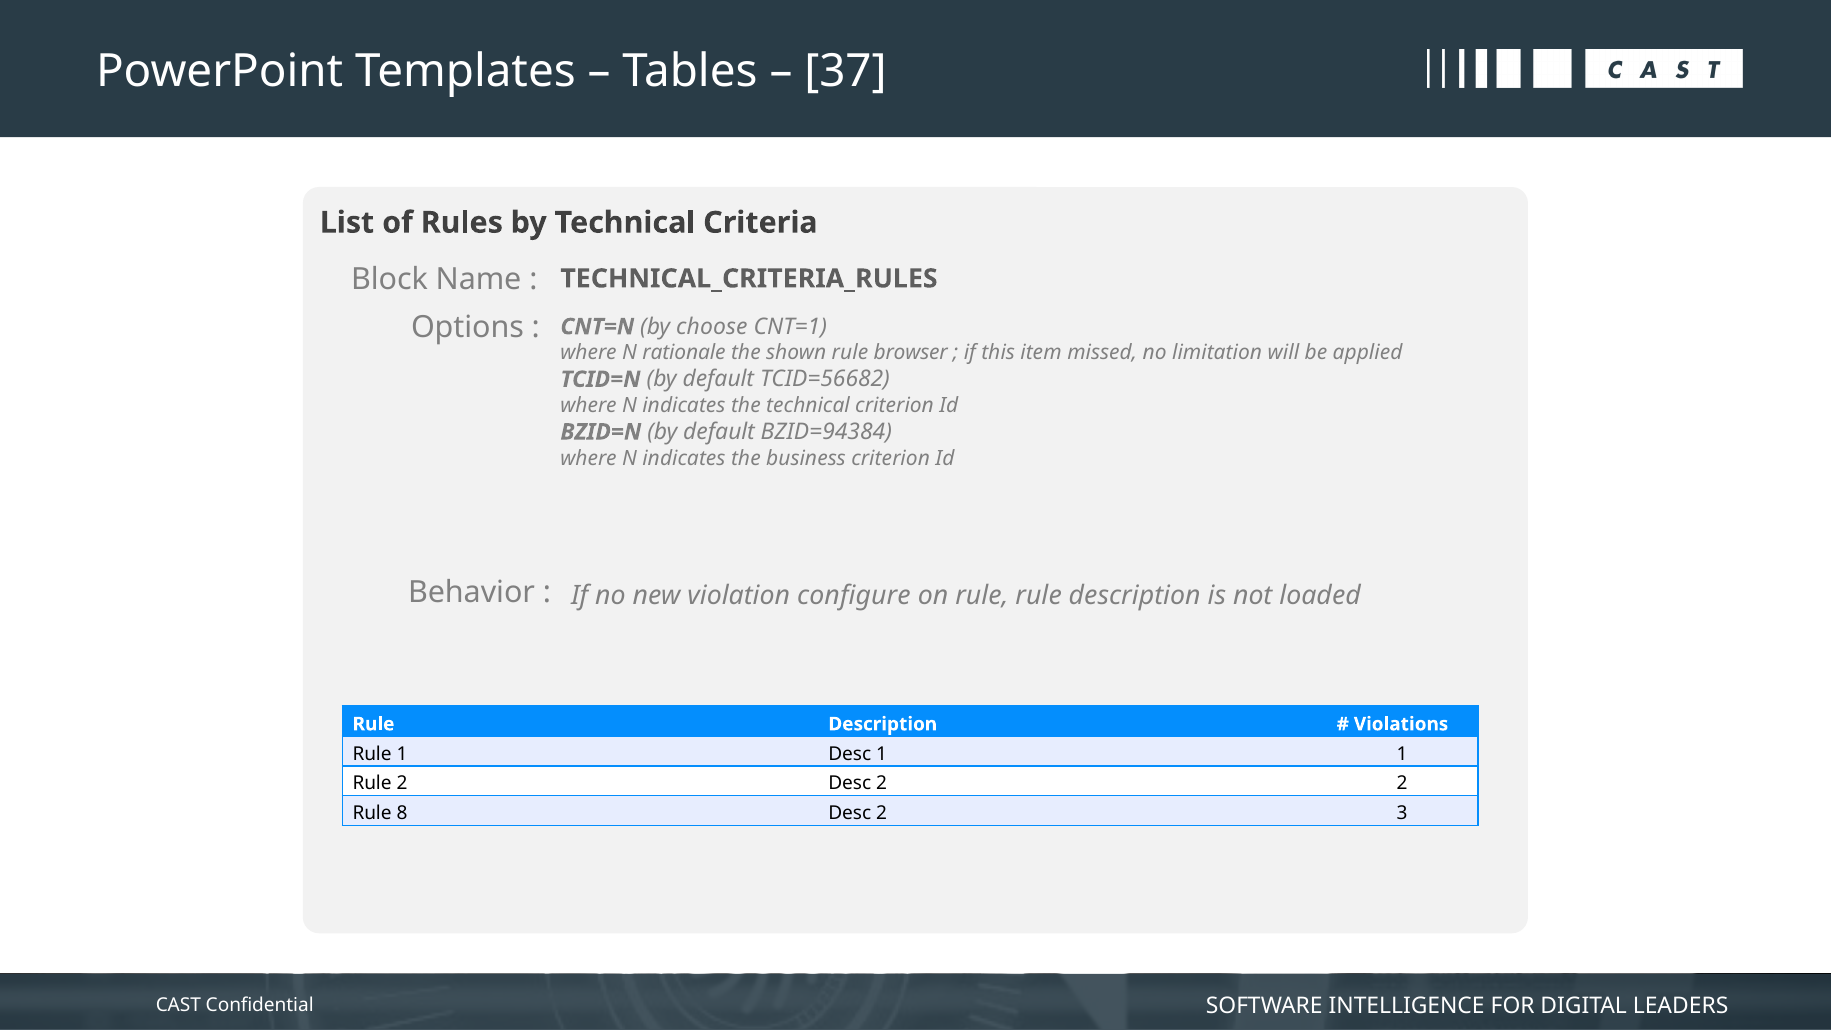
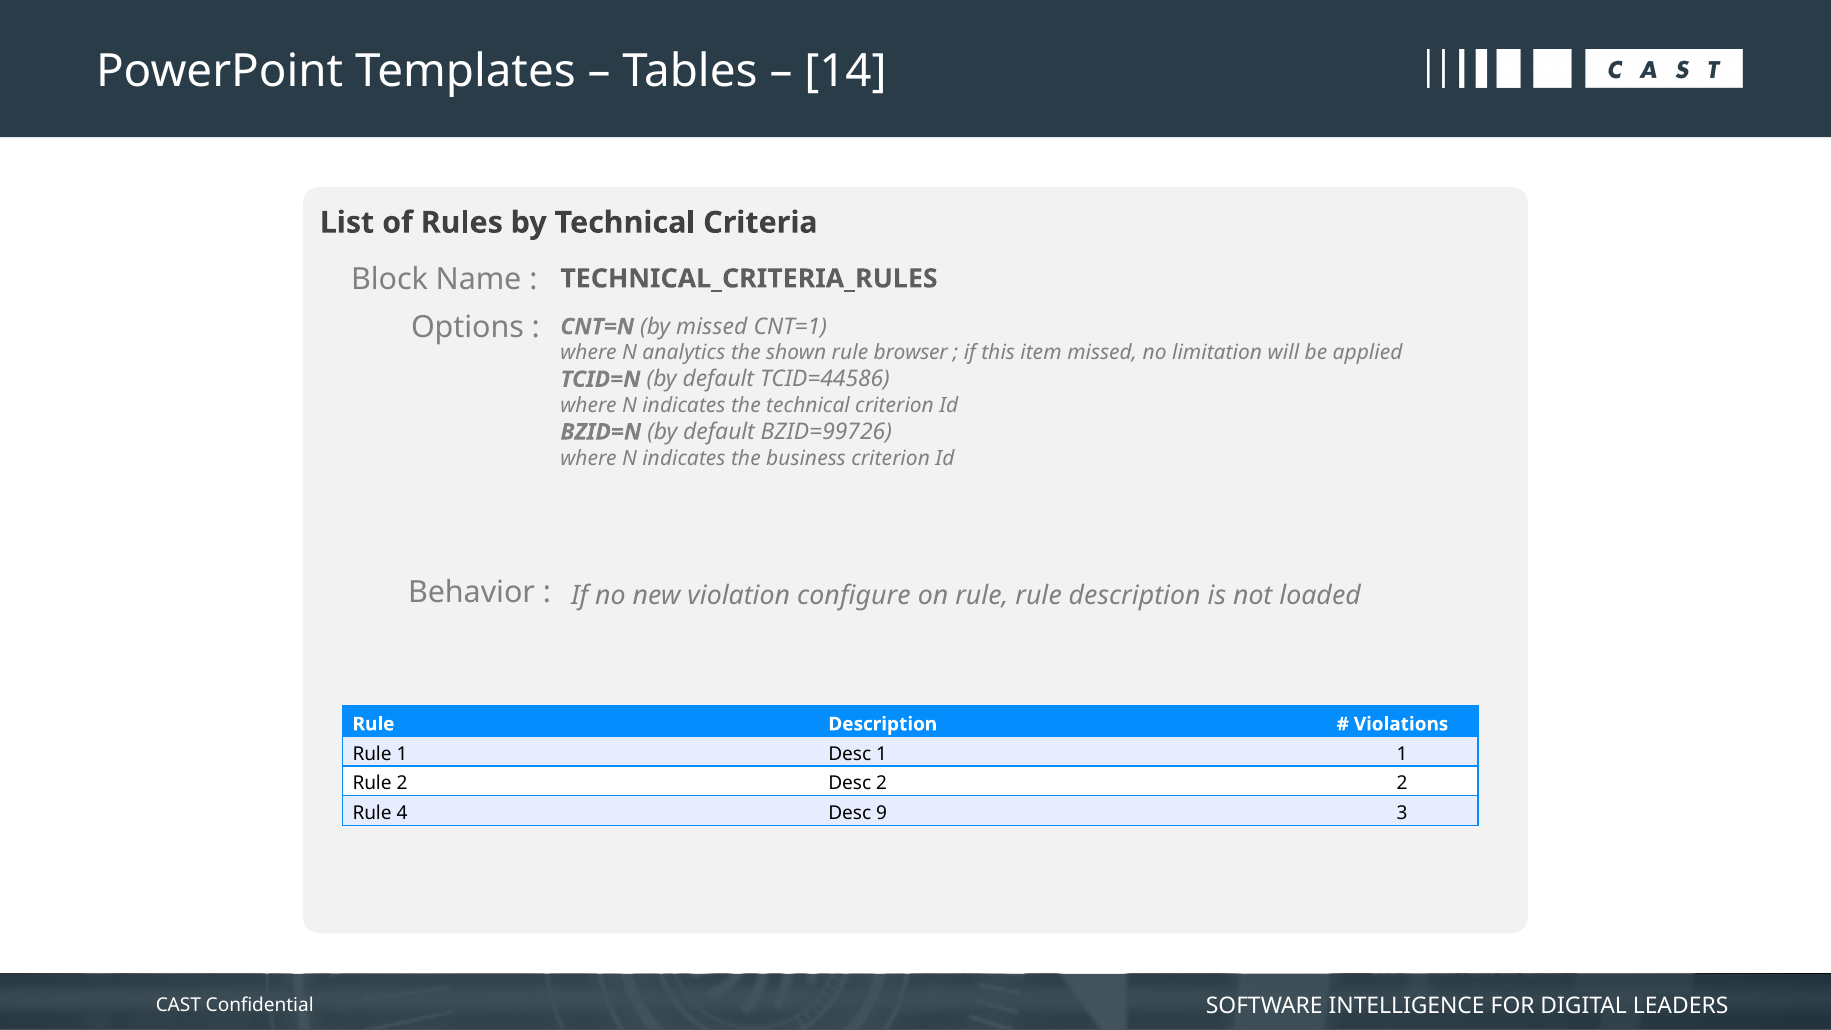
37: 37 -> 14 (846, 71)
by choose: choose -> missed (712, 327)
rationale: rationale -> analytics (684, 353)
TCID=56682: TCID=56682 -> TCID=44586 (825, 379)
BZID=94384: BZID=94384 -> BZID=99726 (826, 432)
8: 8 -> 4 (402, 813)
2: 2 -> 9 (881, 813)
